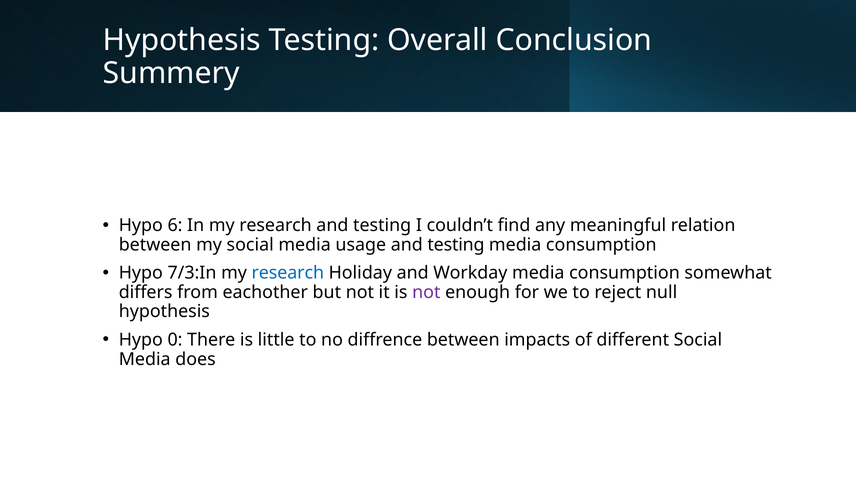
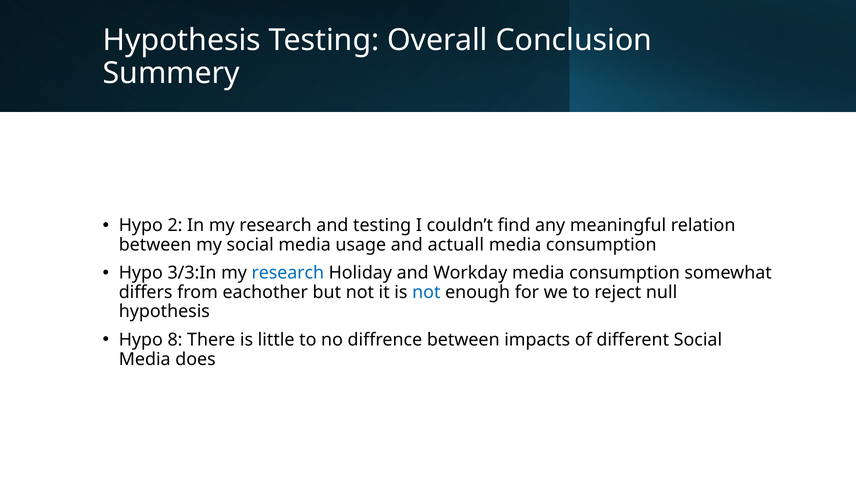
6: 6 -> 2 (175, 225)
usage and testing: testing -> actuall (456, 244)
7/3:In: 7/3:In -> 3/3:In (192, 273)
not colour: purple -> blue (426, 292)
0: 0 -> 8 (175, 339)
